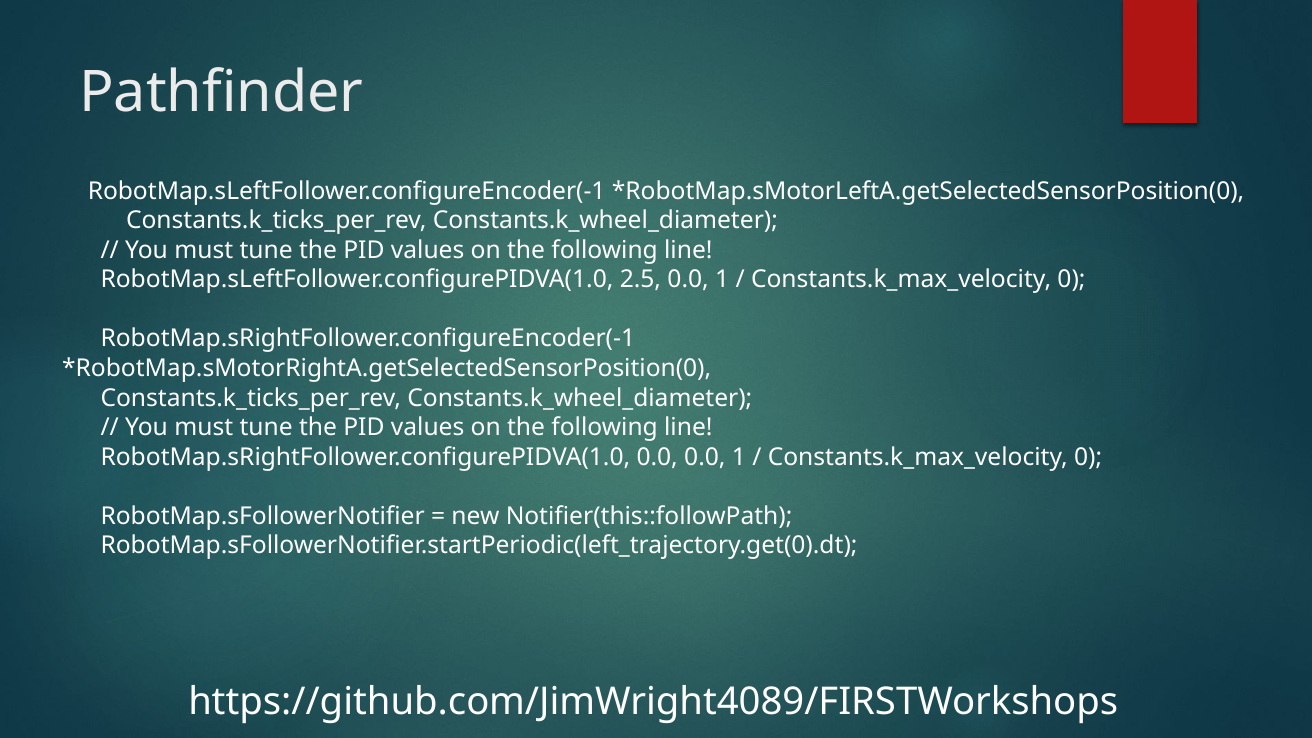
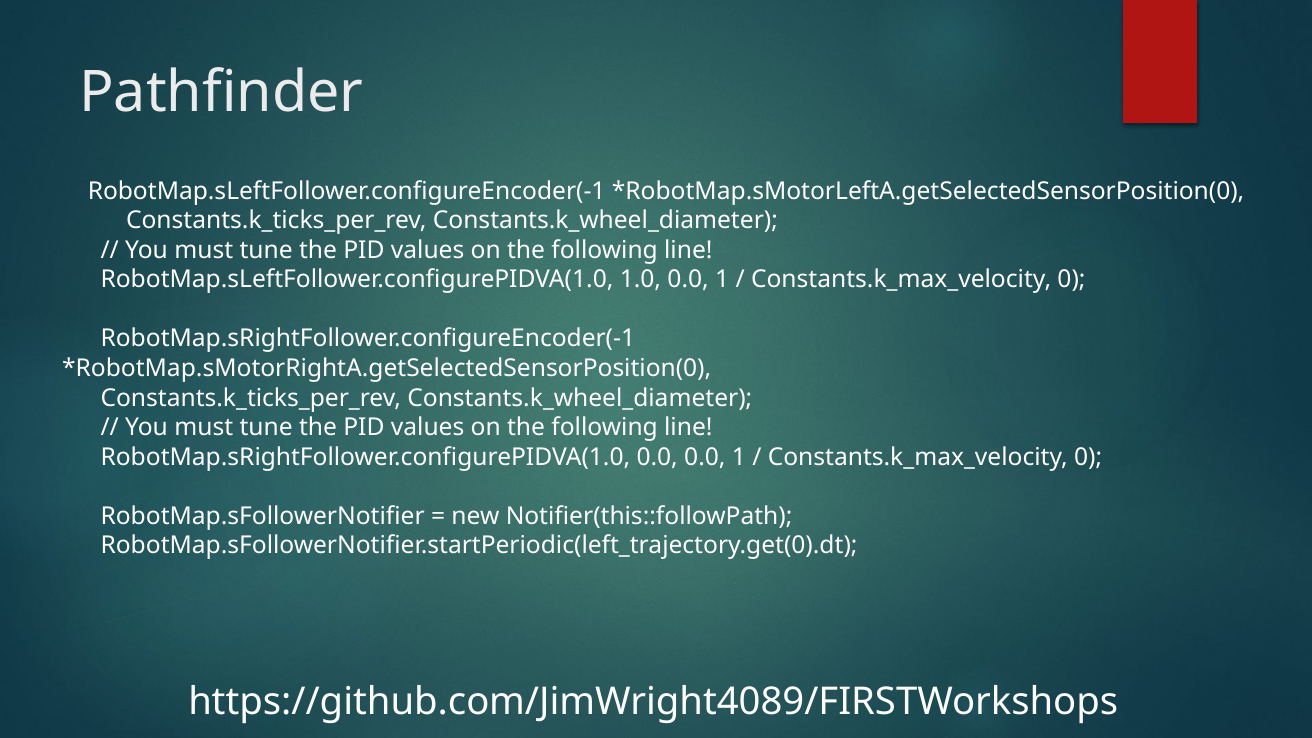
2.5: 2.5 -> 1.0 (640, 280)
